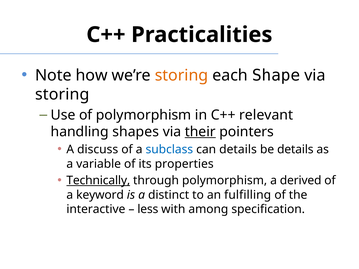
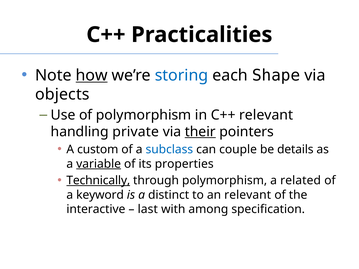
how underline: none -> present (92, 75)
storing colour: orange -> blue (181, 75)
storing: storing -> objects (62, 94)
shapes: shapes -> private (136, 132)
discuss: discuss -> custom (98, 150)
can details: details -> couple (238, 150)
variable underline: none -> present (99, 164)
derived: derived -> related (301, 181)
an fulfilling: fulfilling -> relevant (248, 195)
less: less -> last (148, 209)
